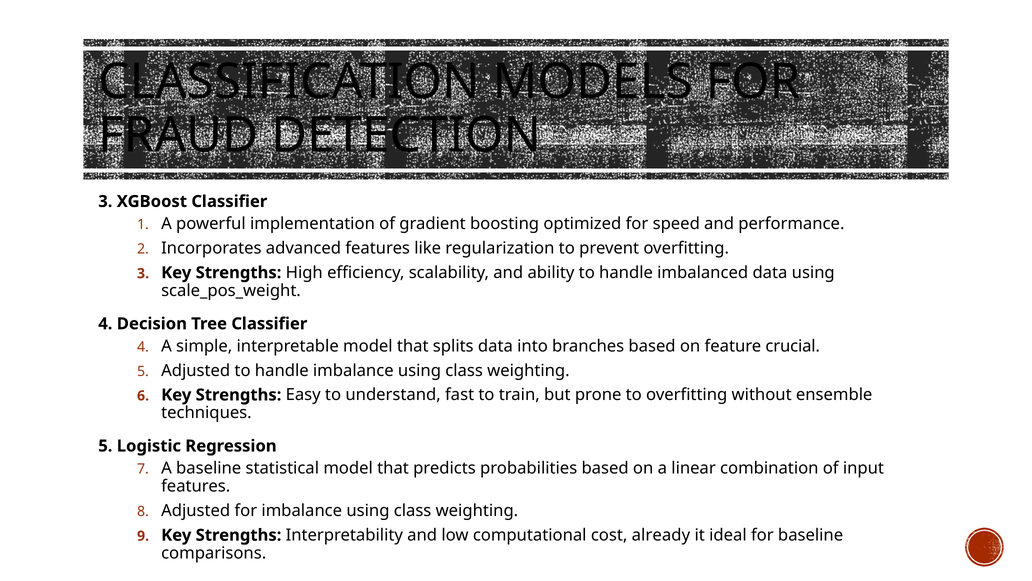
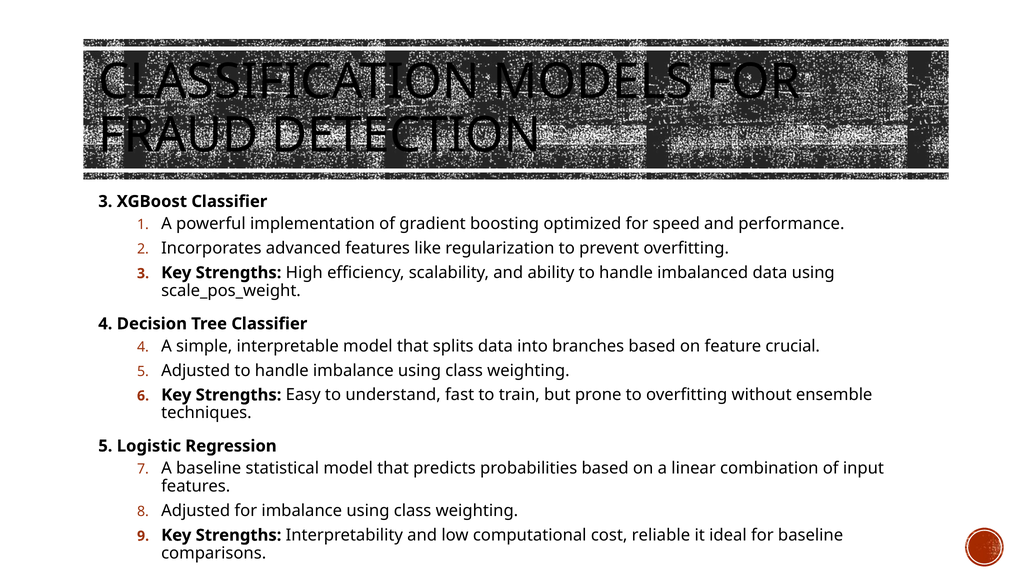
already: already -> reliable (661, 535)
